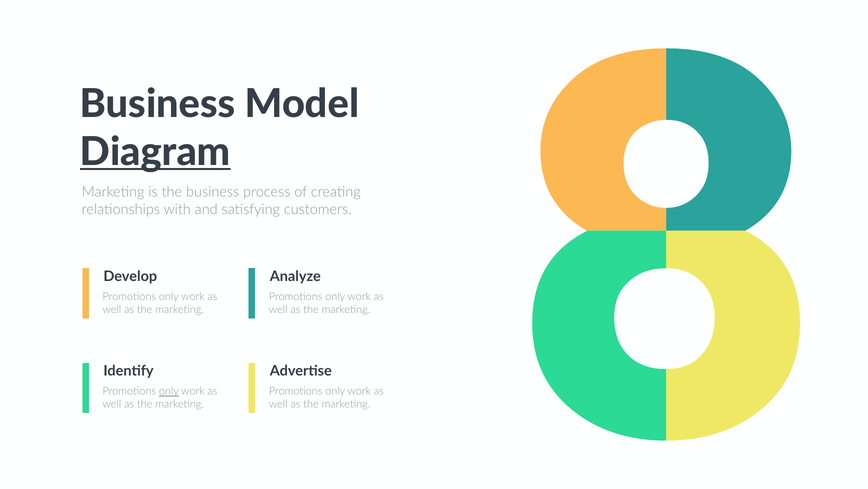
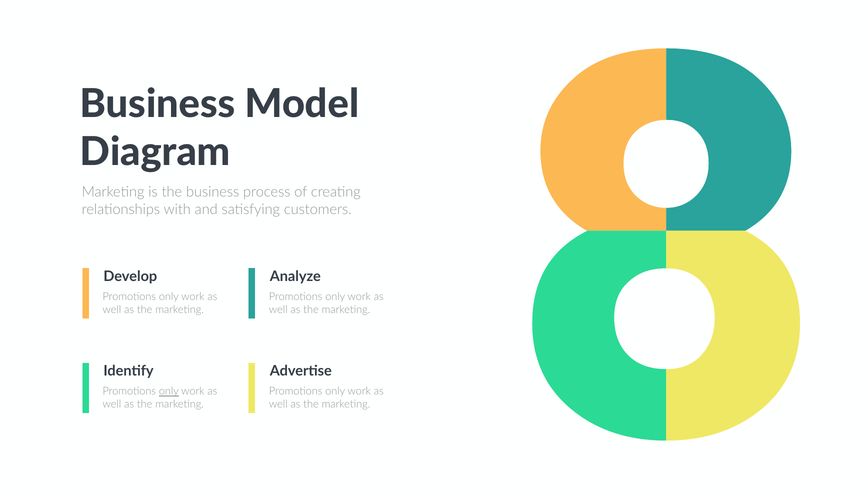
Diagram underline: present -> none (155, 152)
